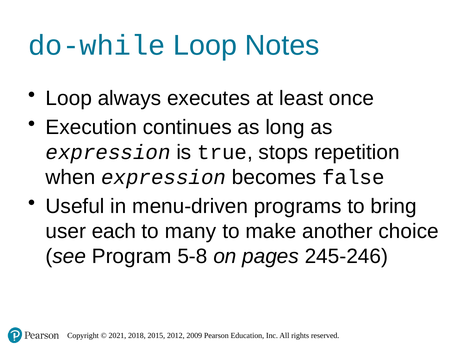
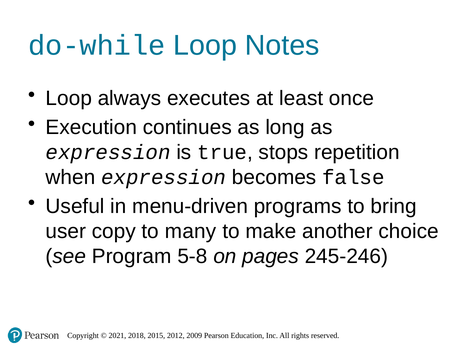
each: each -> copy (114, 231)
